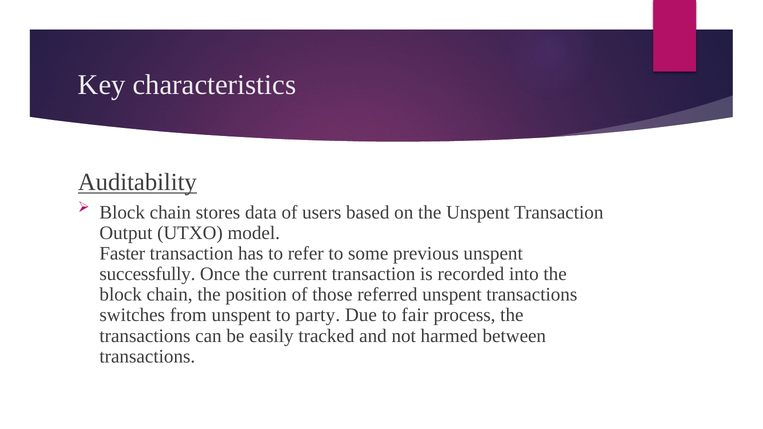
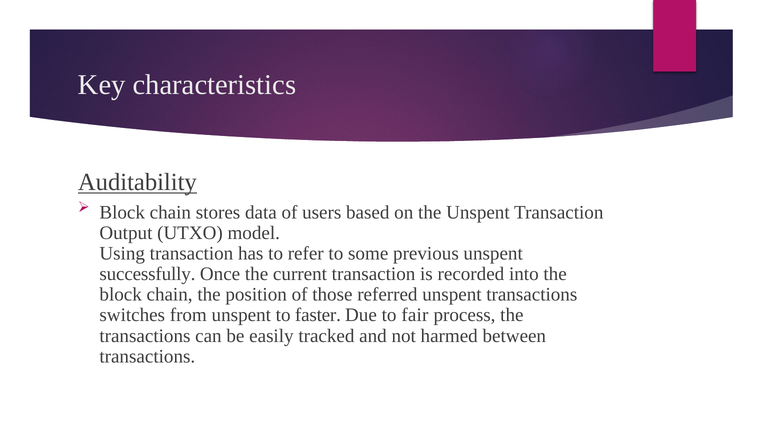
Faster: Faster -> Using (122, 254)
party: party -> faster (318, 315)
